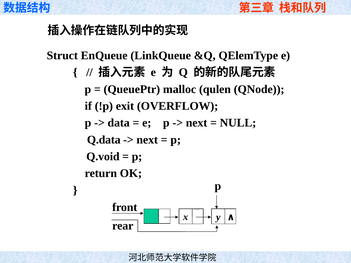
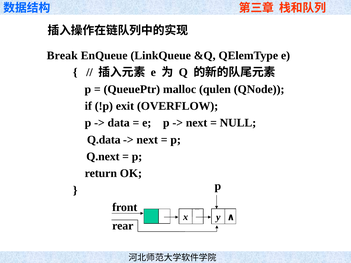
Struct: Struct -> Break (62, 56)
Q.void: Q.void -> Q.next (103, 157)
